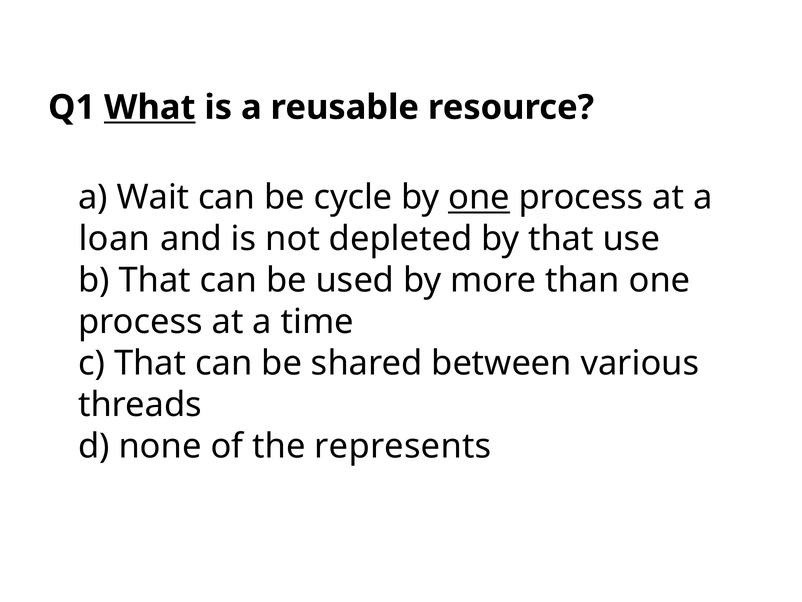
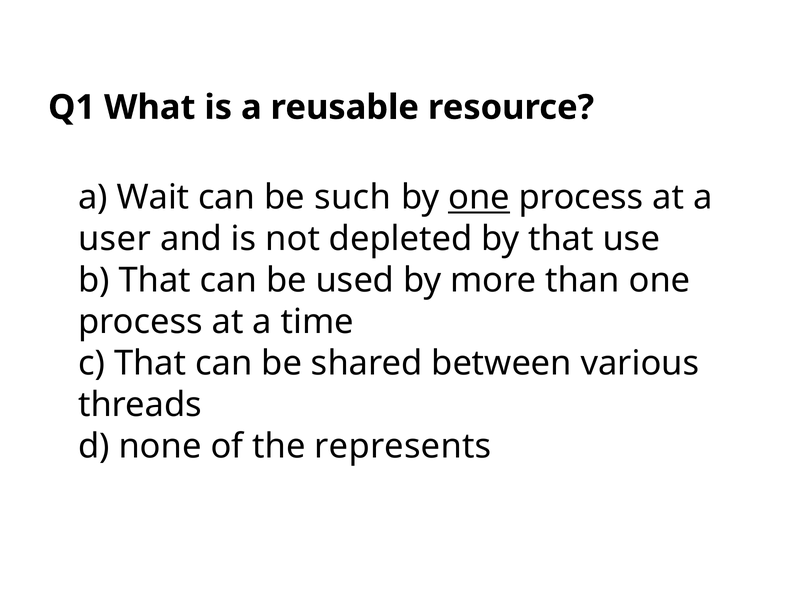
What underline: present -> none (150, 107)
cycle: cycle -> such (353, 197)
loan: loan -> user (115, 239)
